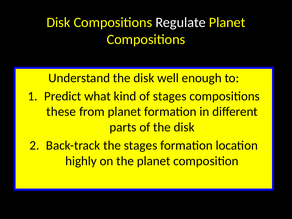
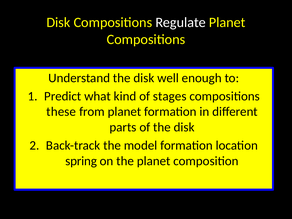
the stages: stages -> model (141, 145)
highly: highly -> spring (81, 161)
